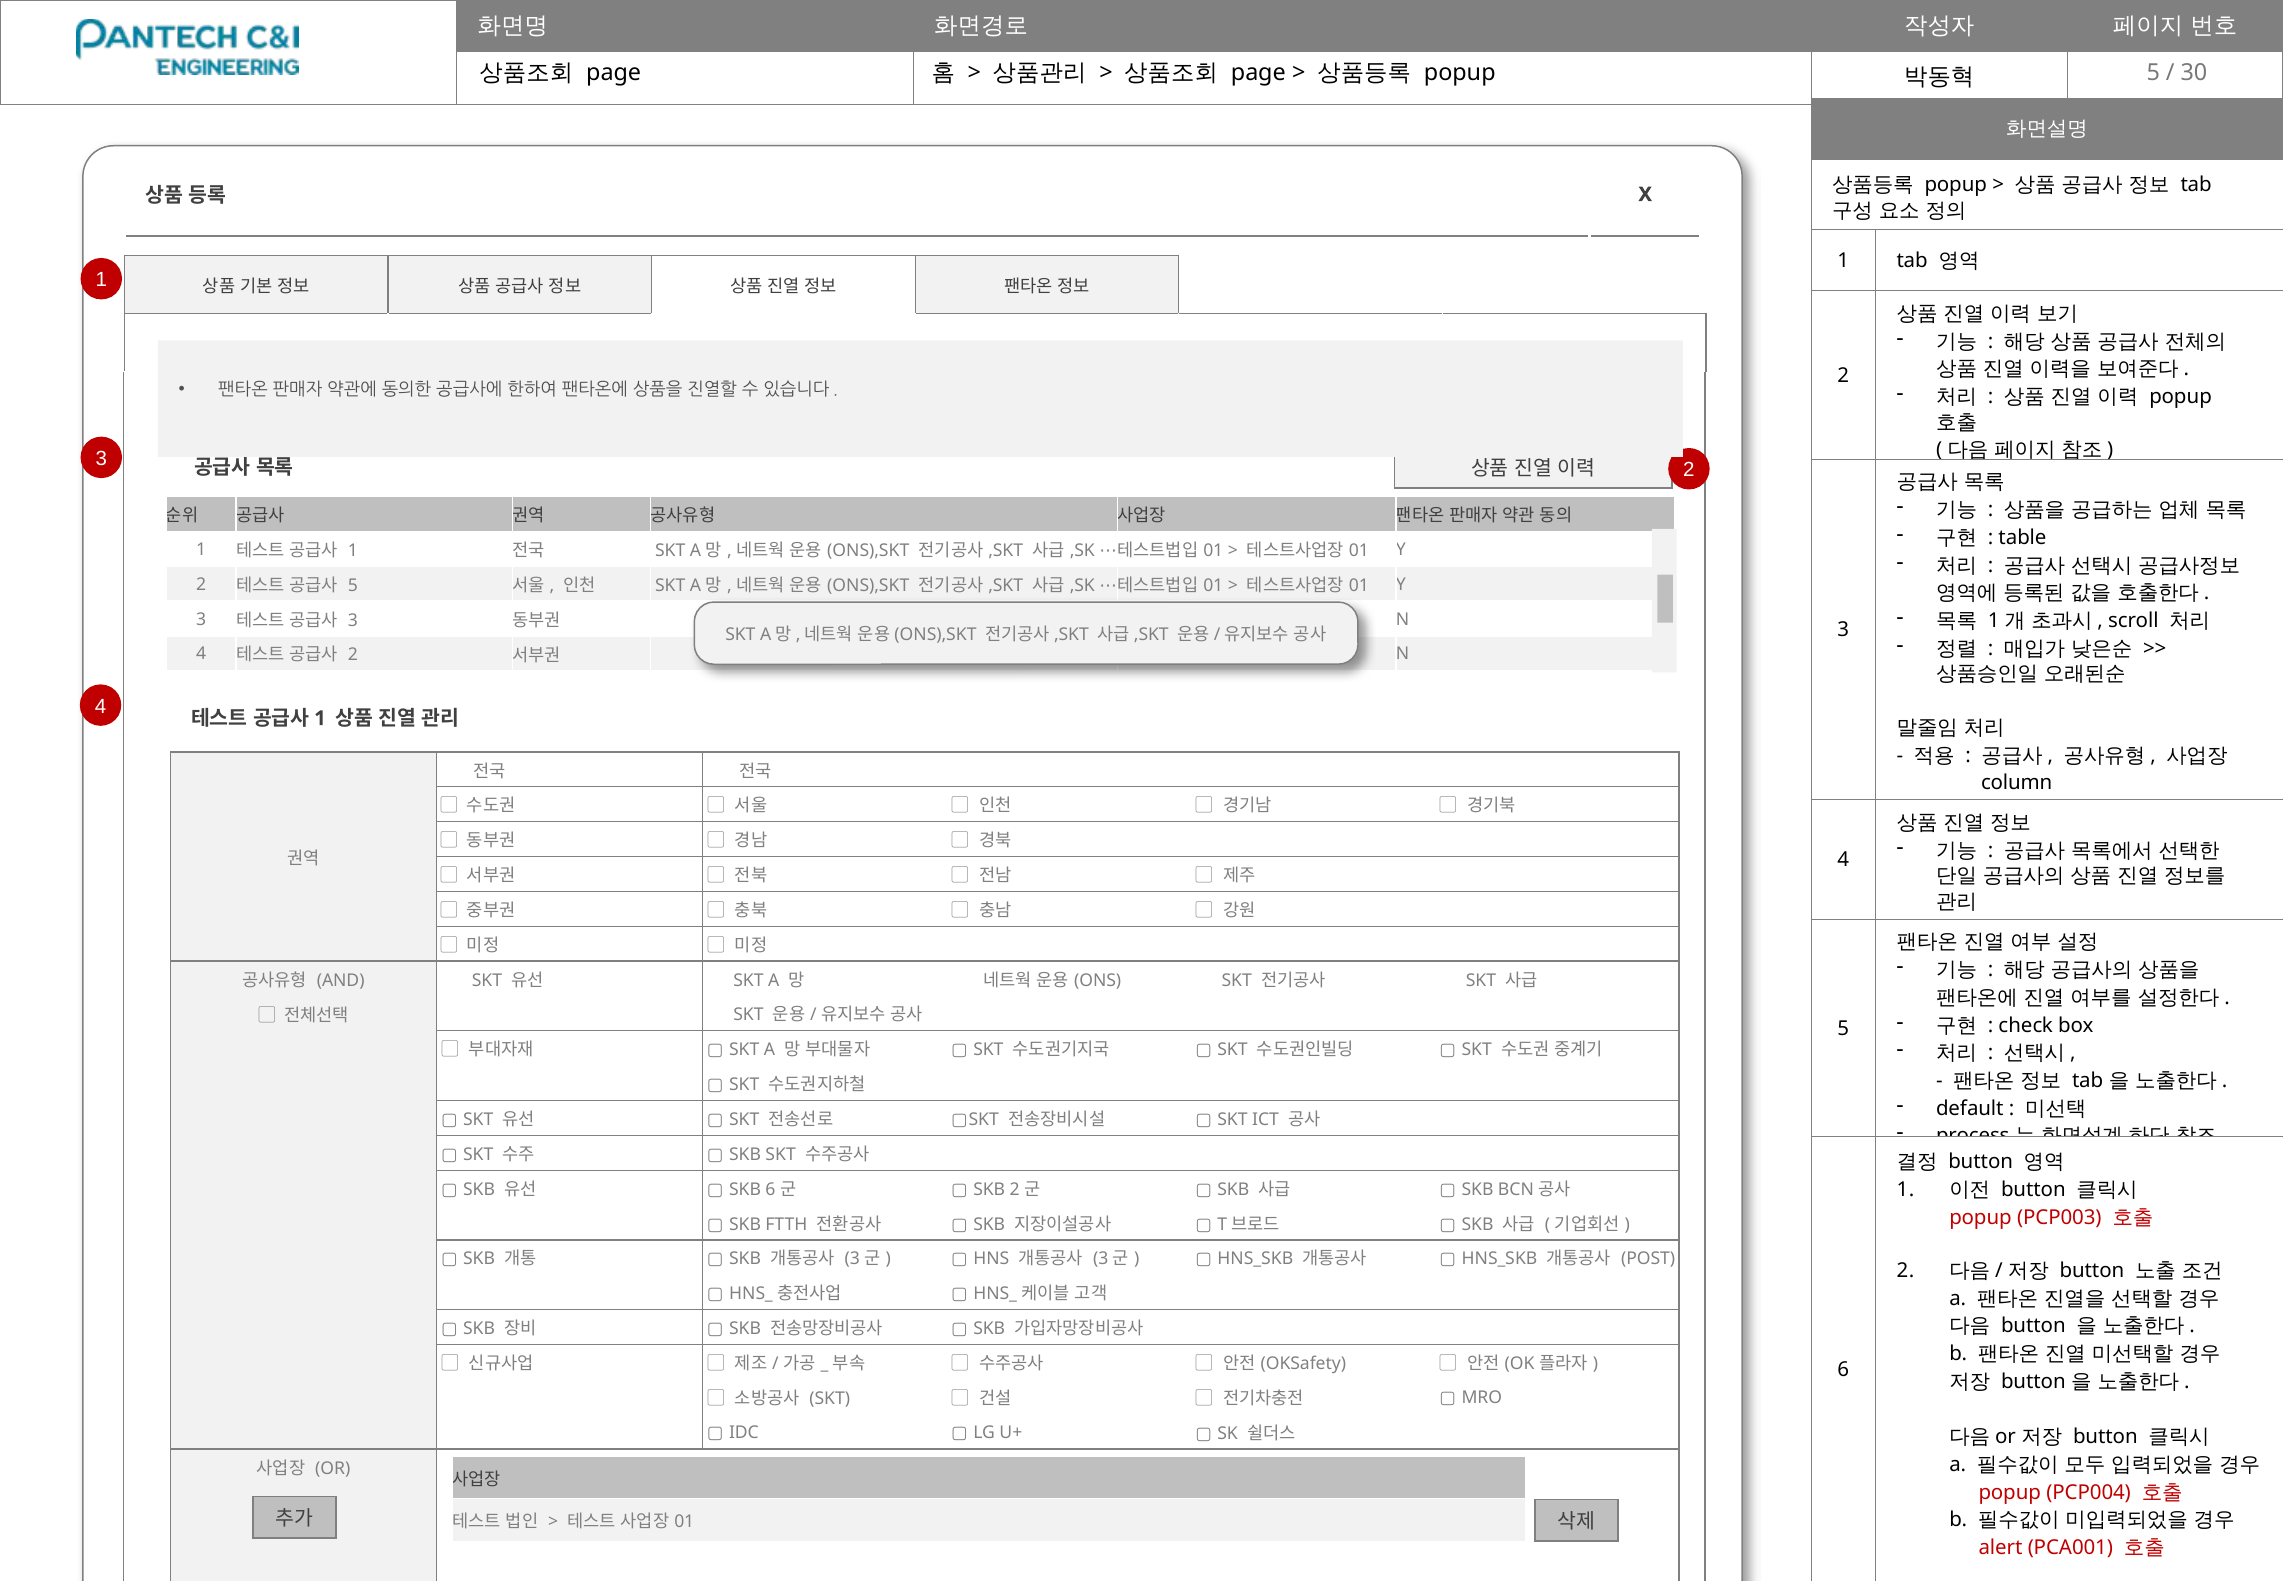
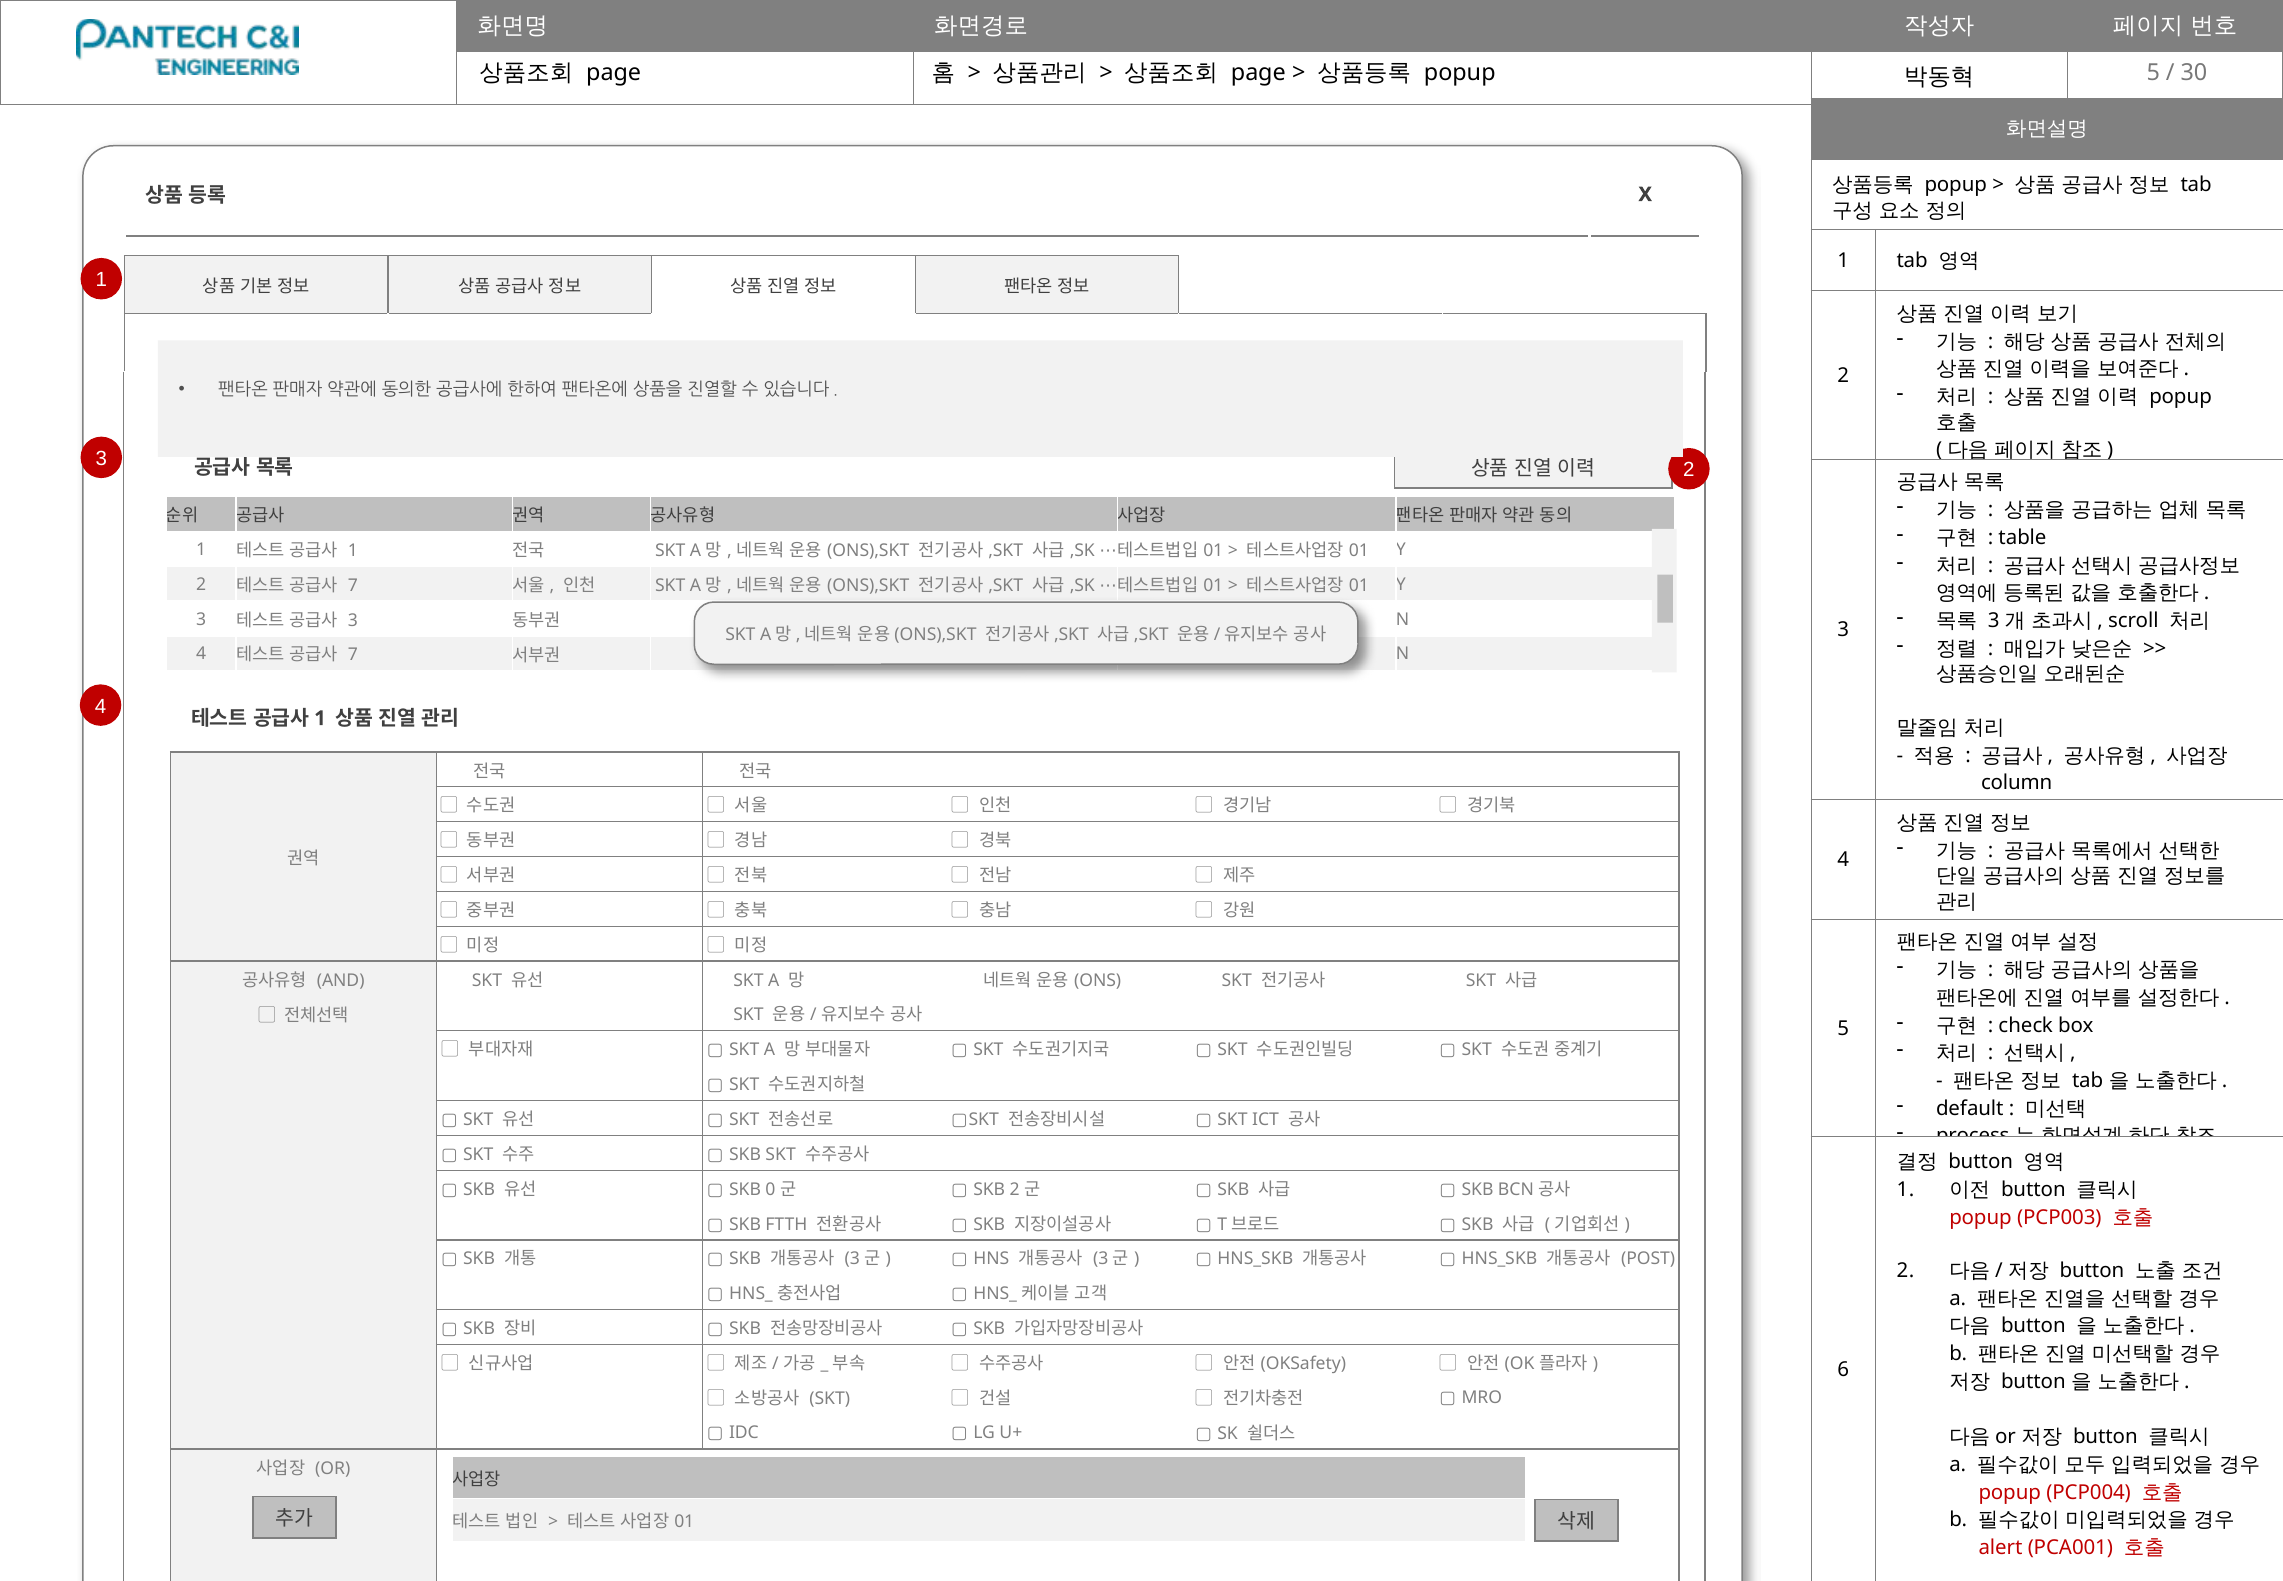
5: 5 -> 7 (353, 585)
1: 1 -> 3 (1994, 621)
2: 2 -> 7 (353, 655)
SKB 6: 6 -> 0 (770, 1189)
